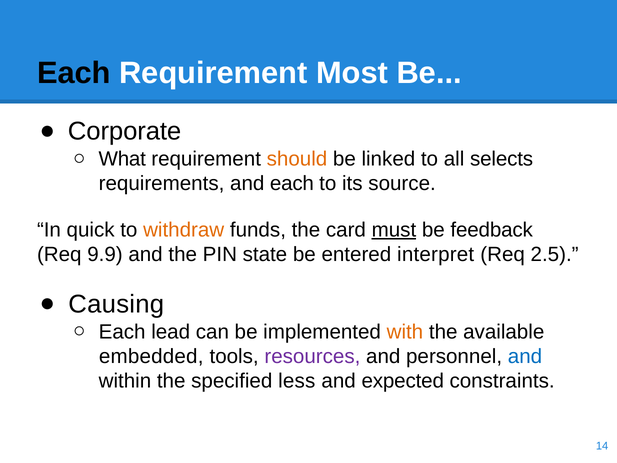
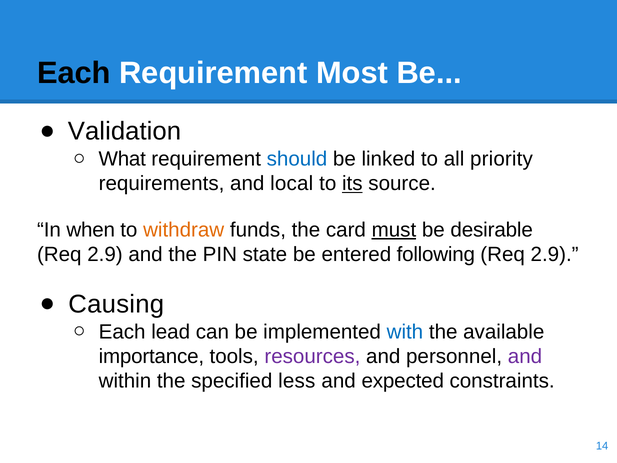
Corporate: Corporate -> Validation (124, 131)
should colour: orange -> blue (297, 159)
selects: selects -> priority (501, 159)
and each: each -> local (292, 183)
its underline: none -> present (352, 183)
quick: quick -> when (91, 230)
feedback: feedback -> desirable (492, 230)
9.9: 9.9 -> 2.9 (105, 254)
interpret: interpret -> following (436, 254)
2.5: 2.5 -> 2.9 (555, 254)
with colour: orange -> blue (405, 332)
embedded: embedded -> importance (151, 356)
and colour: blue -> purple (525, 356)
